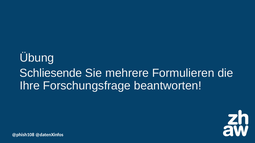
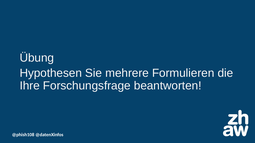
Schliesende: Schliesende -> Hypothesen (51, 73)
